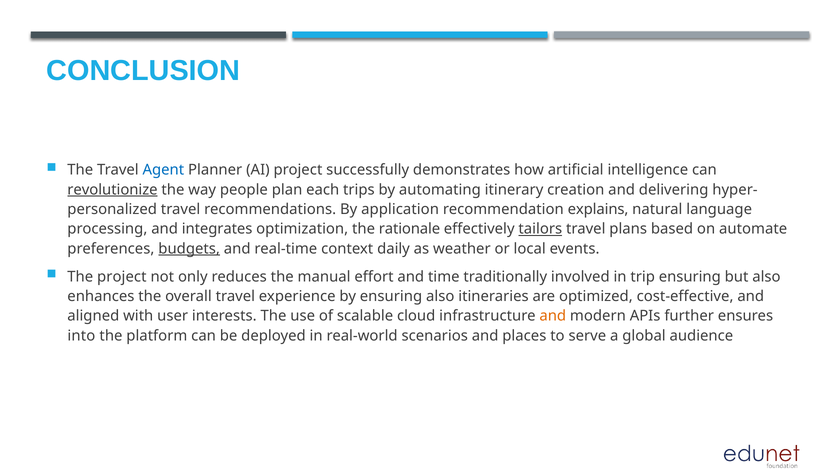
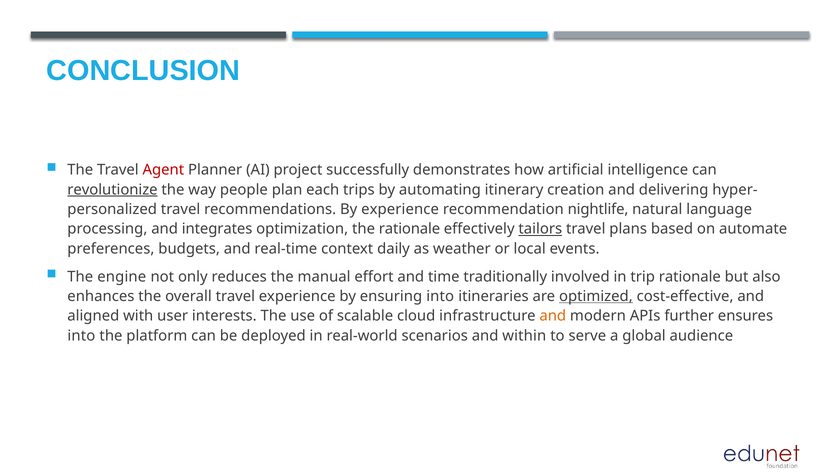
Agent colour: blue -> red (163, 170)
By application: application -> experience (400, 209)
explains: explains -> nightlife (598, 209)
budgets underline: present -> none (189, 249)
The project: project -> engine (122, 276)
trip ensuring: ensuring -> rationale (690, 276)
ensuring also: also -> into (440, 296)
optimized underline: none -> present (596, 296)
places: places -> within (524, 335)
